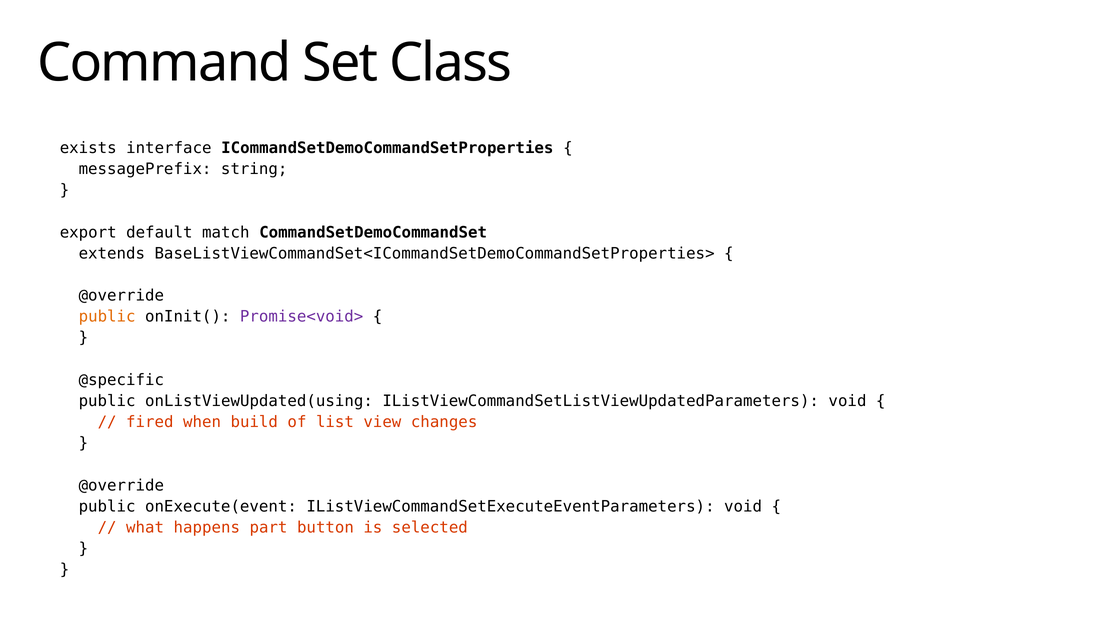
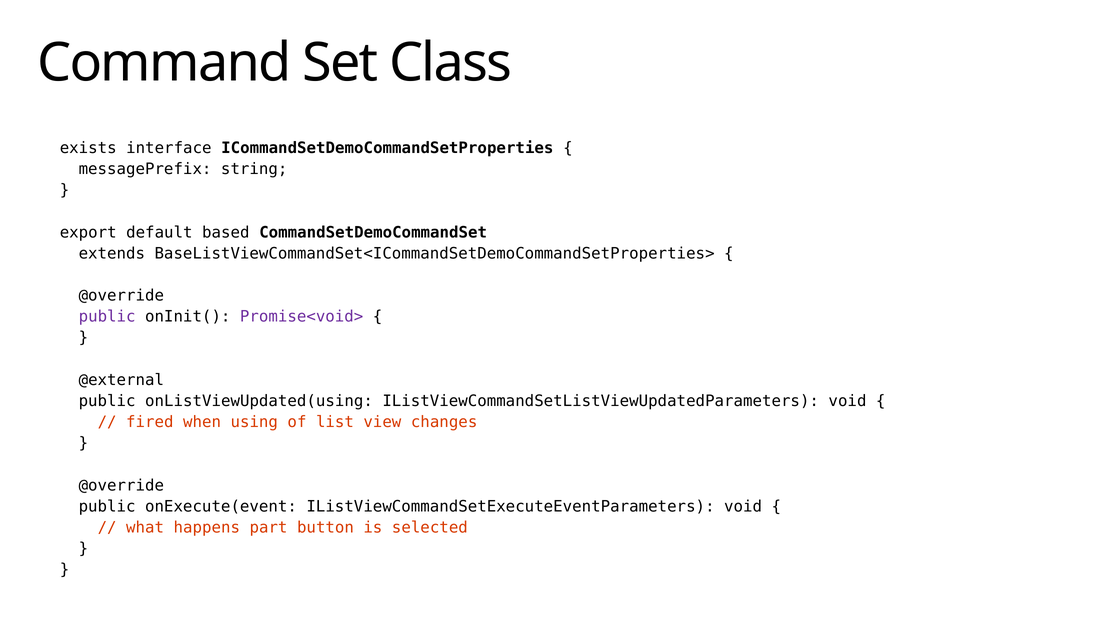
match: match -> based (226, 232)
public colour: orange -> purple (107, 317)
@specific: @specific -> @external (121, 380)
build: build -> using (254, 422)
